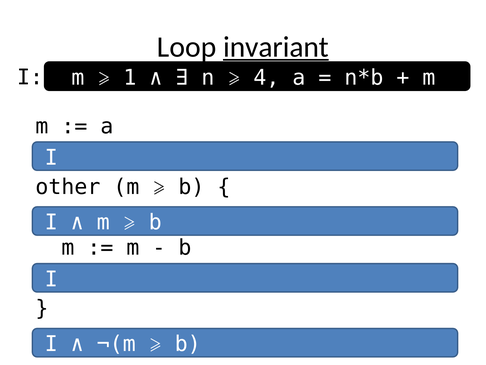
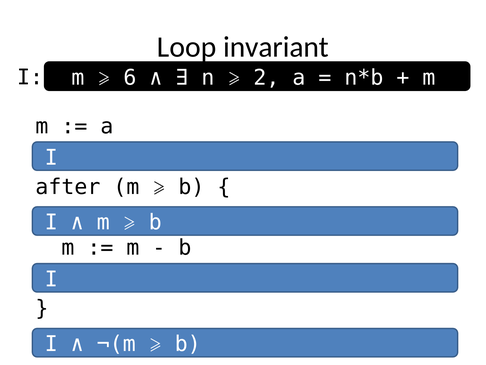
invariant underline: present -> none (276, 47)
1: 1 -> 6 (130, 78)
4: 4 -> 2 (267, 78)
other: other -> after (68, 187)
